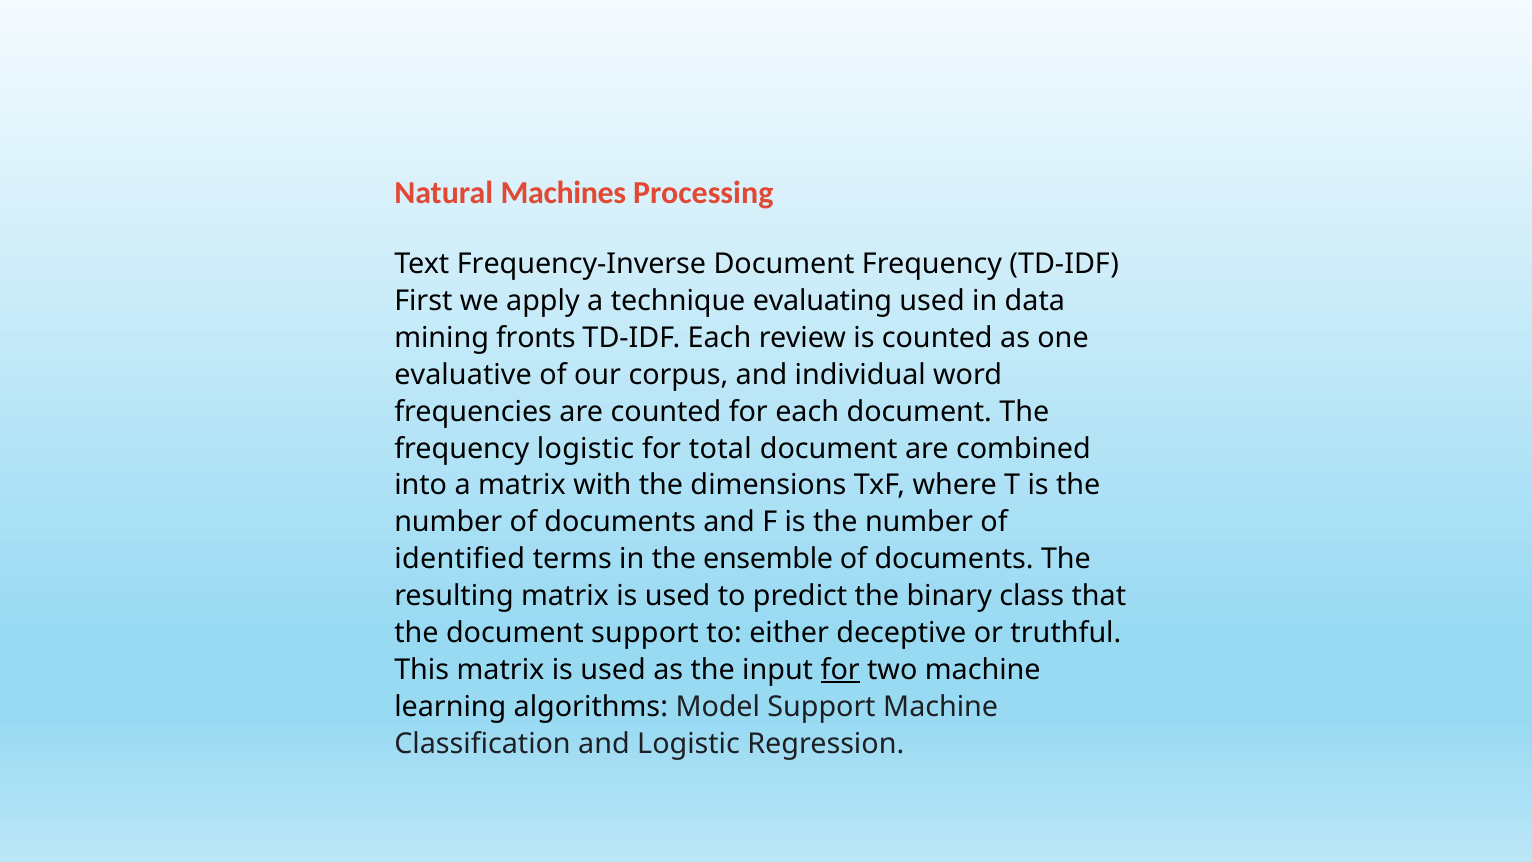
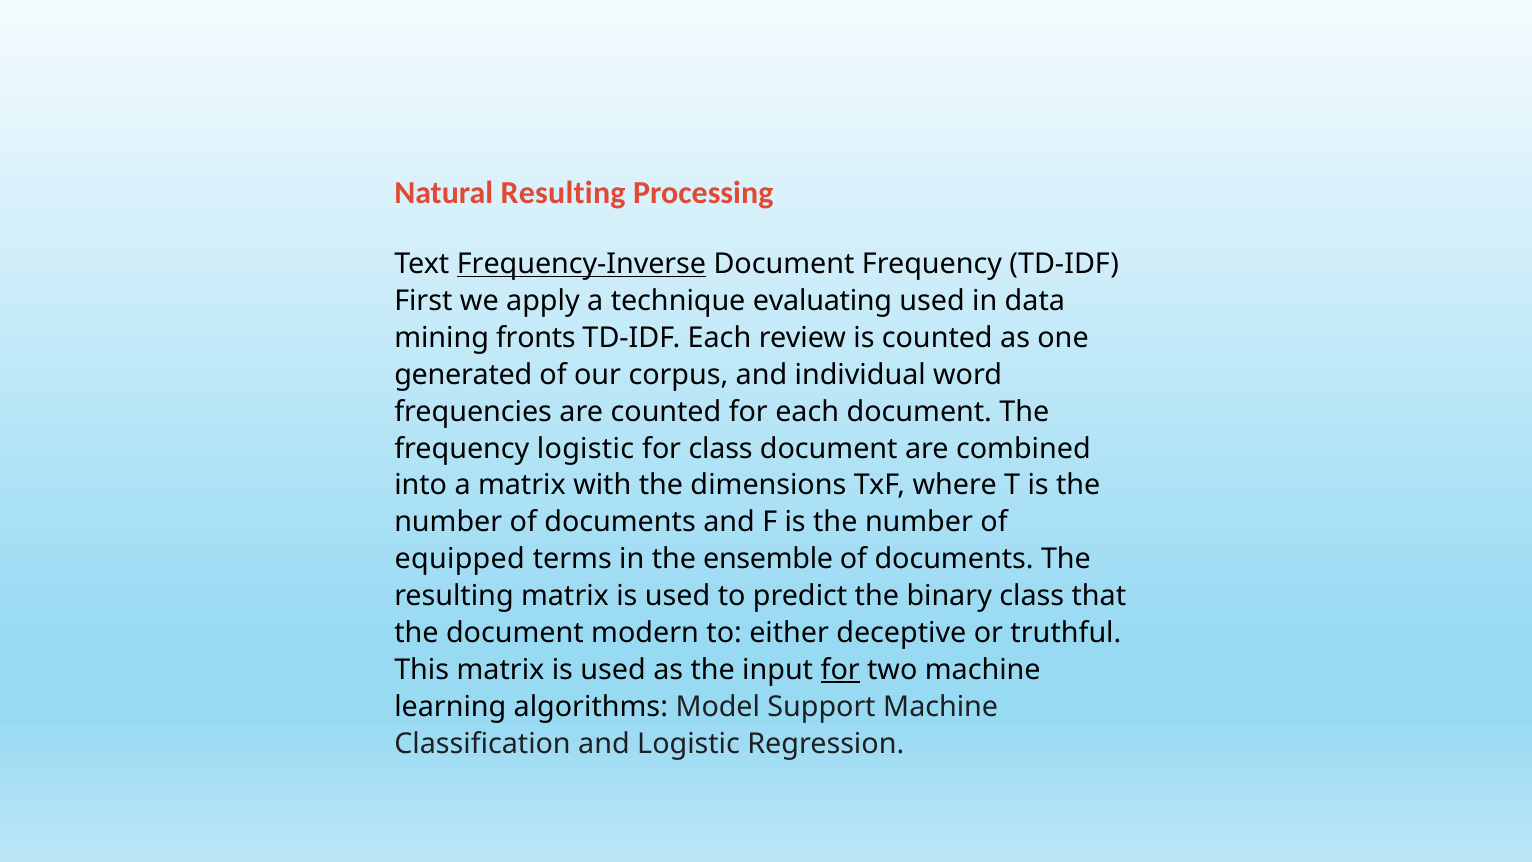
Natural Machines: Machines -> Resulting (563, 193)
Frequency-Inverse underline: none -> present (582, 264)
evaluative: evaluative -> generated (463, 375)
for total: total -> class (721, 448)
identified: identified -> equipped (460, 559)
document support: support -> modern (645, 633)
